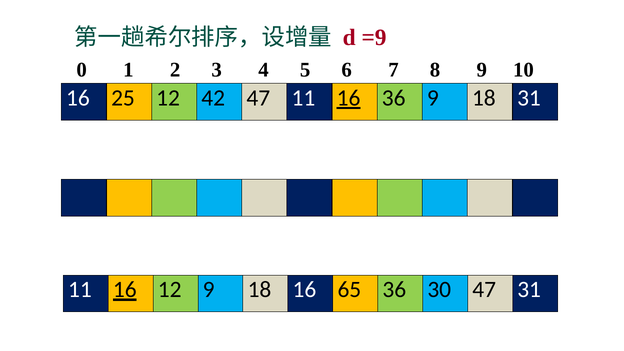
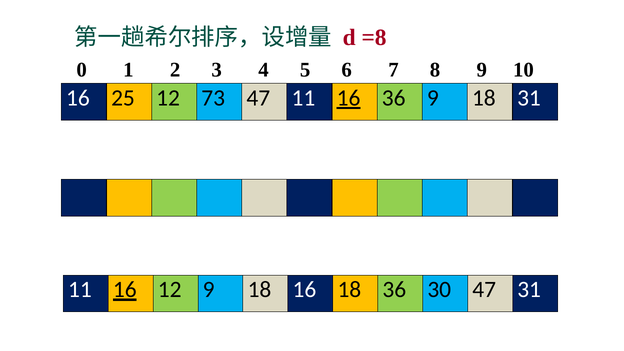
=9: =9 -> =8 (374, 38)
42: 42 -> 73 (213, 98)
16 65: 65 -> 18 (349, 290)
